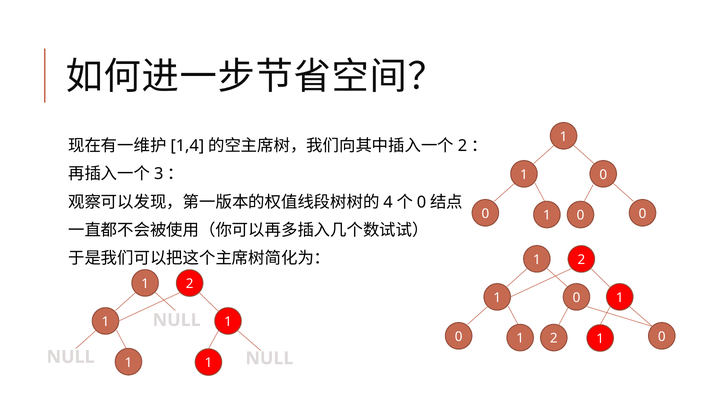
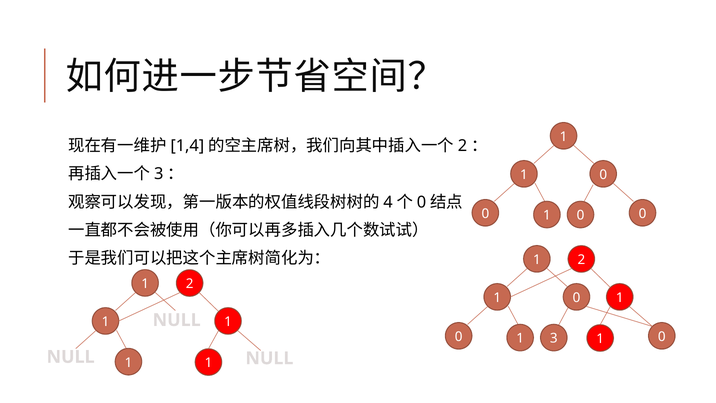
0 1 2: 2 -> 3 (554, 338)
